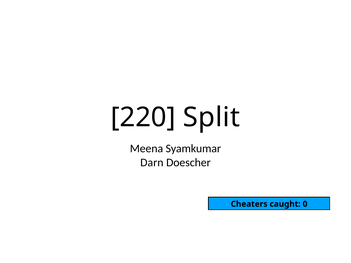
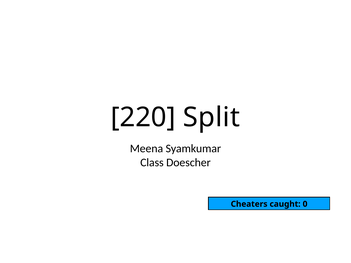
Darn: Darn -> Class (152, 163)
